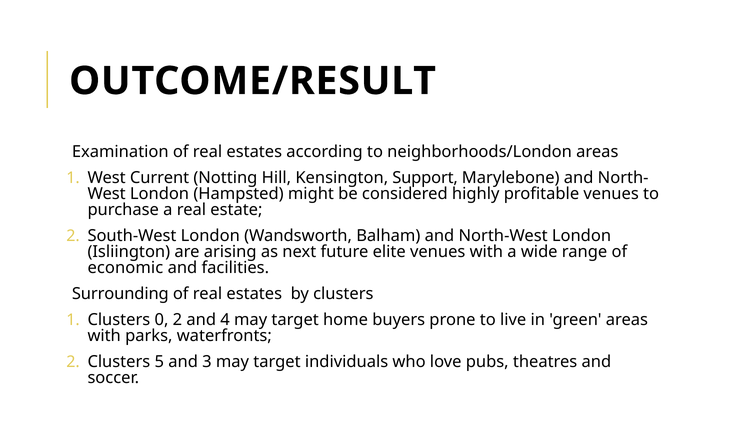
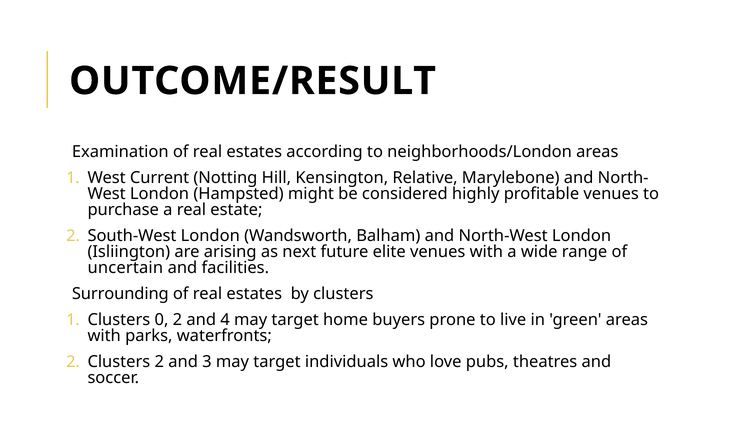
Support: Support -> Relative (425, 178)
economic: economic -> uncertain (125, 268)
Clusters 5: 5 -> 2 (159, 362)
